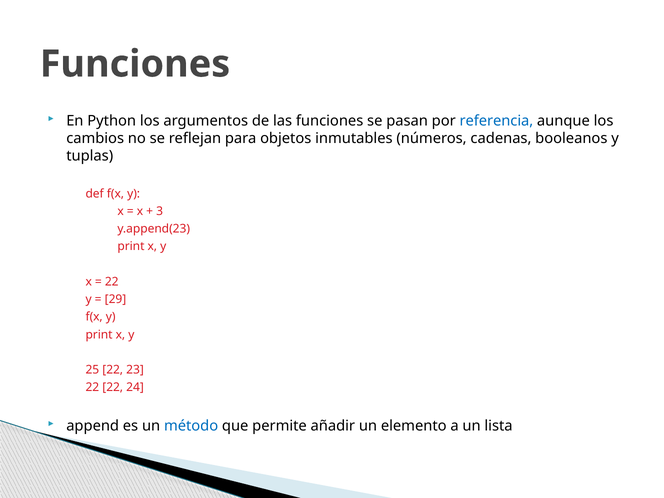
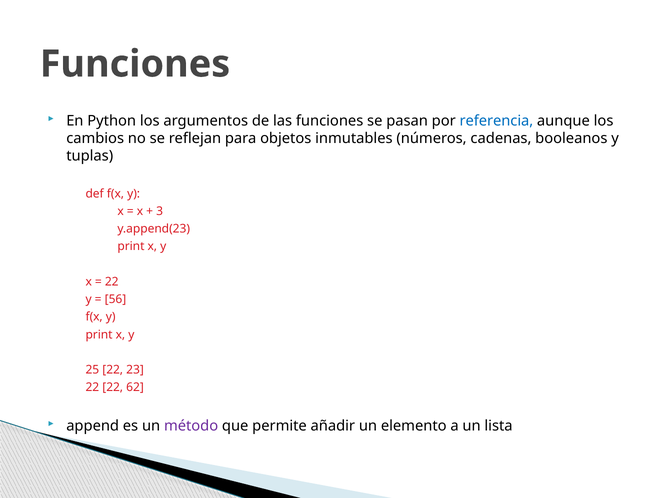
29: 29 -> 56 (115, 299)
24: 24 -> 62 (135, 387)
método colour: blue -> purple (191, 426)
